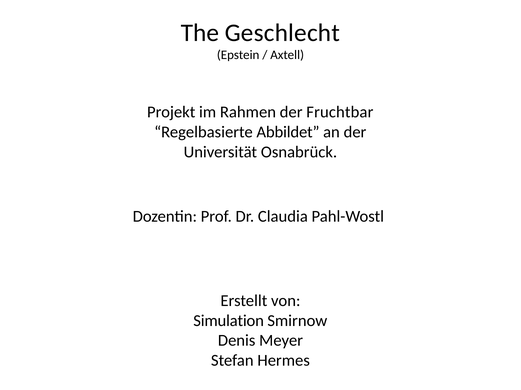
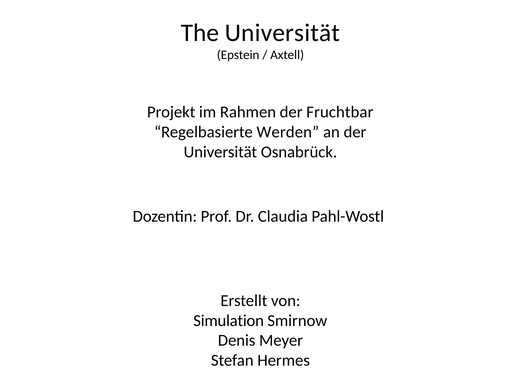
The Geschlecht: Geschlecht -> Universität (282, 33)
Abbildet: Abbildet -> Werden (288, 132)
